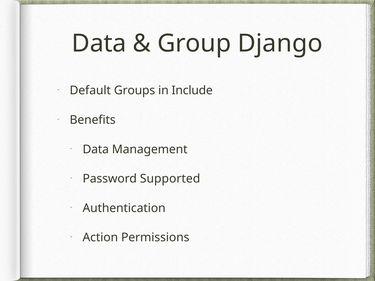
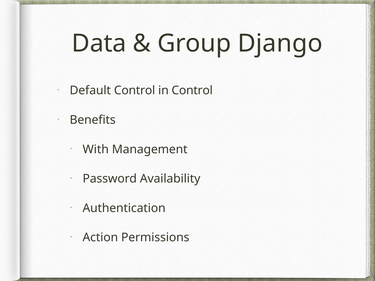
Default Groups: Groups -> Control (135, 91)
in Include: Include -> Control (192, 91)
Data: Data -> With (96, 149)
Supported: Supported -> Availability (170, 179)
